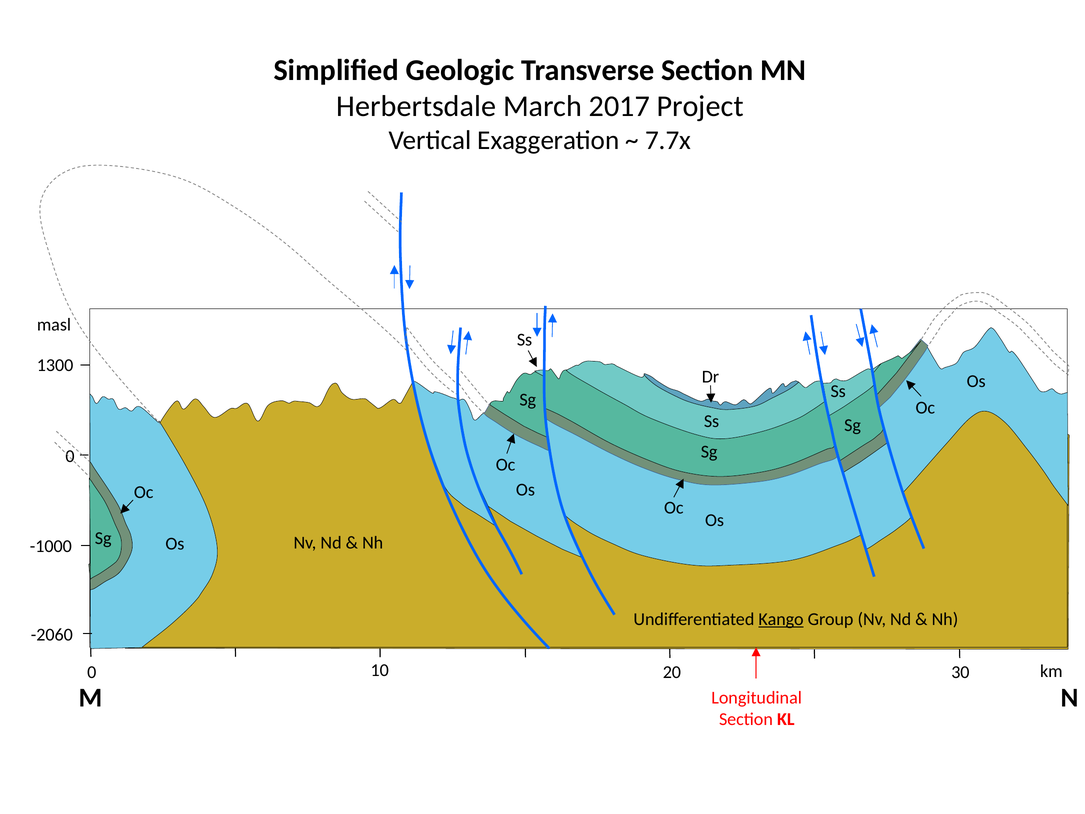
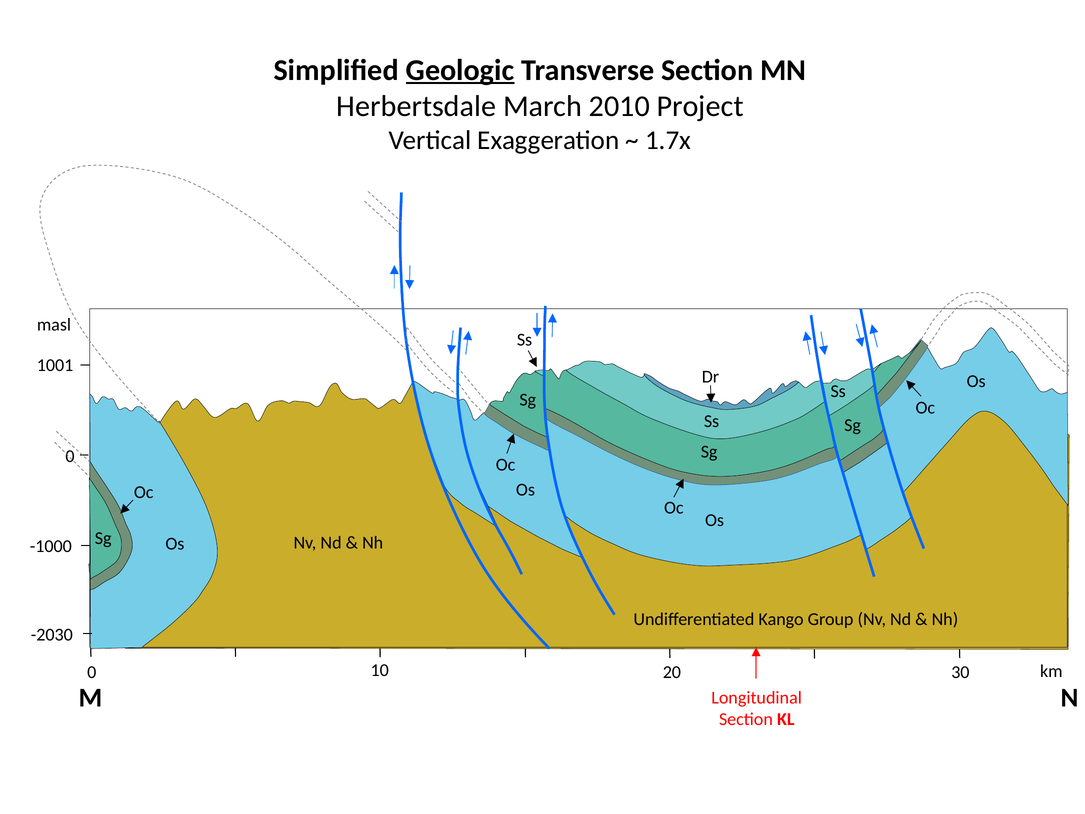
Geologic underline: none -> present (460, 70)
2017: 2017 -> 2010 (619, 106)
7.7x: 7.7x -> 1.7x (668, 140)
1300: 1300 -> 1001 (55, 365)
Kango underline: present -> none (781, 619)
-2060: -2060 -> -2030 (52, 634)
